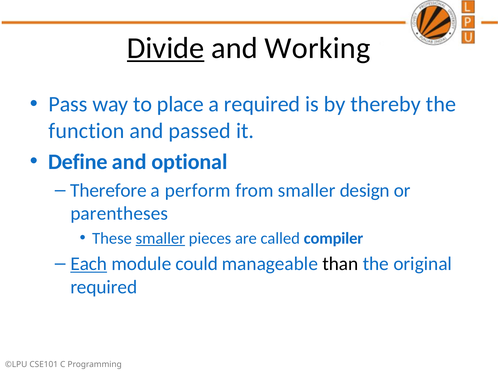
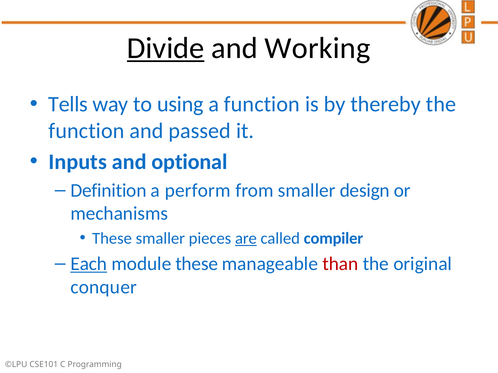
Pass: Pass -> Tells (68, 104)
place: place -> using (180, 104)
a required: required -> function (262, 104)
Define: Define -> Inputs (78, 162)
Therefore: Therefore -> Definition (108, 191)
parentheses: parentheses -> mechanisms (119, 214)
smaller underline: present -> none (160, 239)
are underline: none -> present (246, 239)
module could: could -> these (197, 264)
than colour: black -> red (340, 264)
required: required -> conquer (104, 288)
